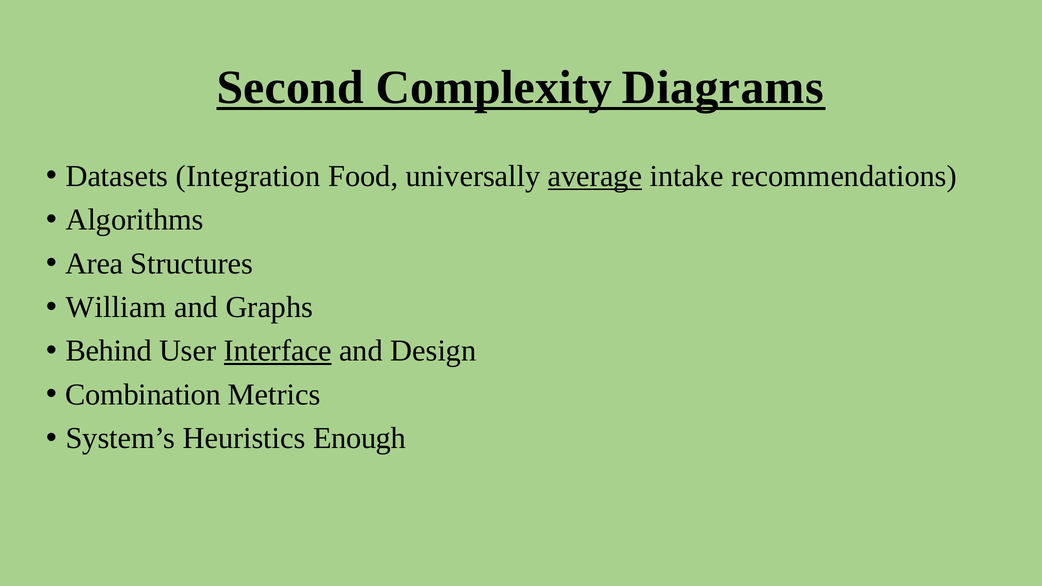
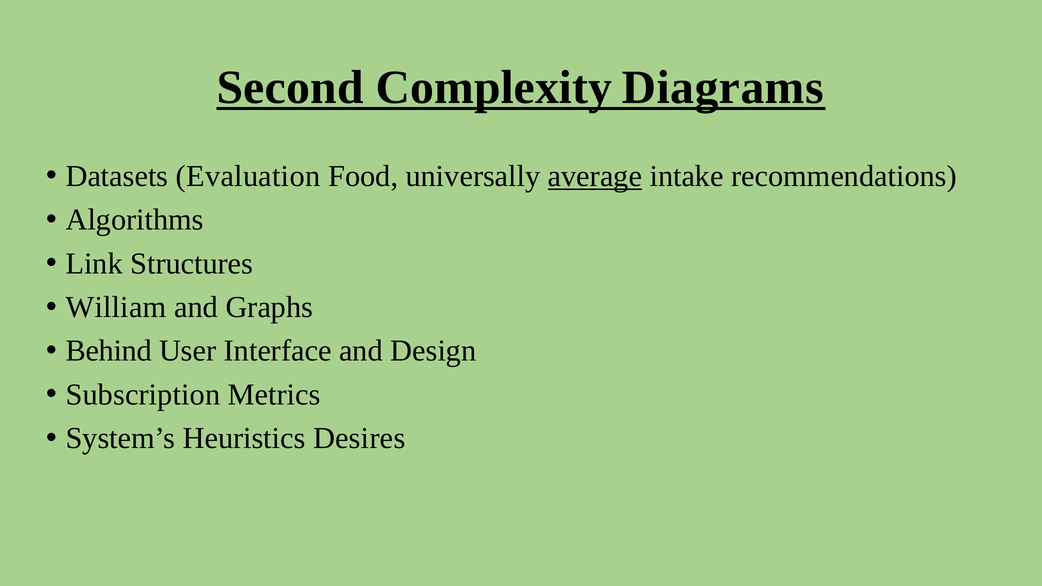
Integration: Integration -> Evaluation (248, 176)
Area: Area -> Link (94, 264)
Interface underline: present -> none (278, 351)
Combination: Combination -> Subscription (143, 395)
Enough: Enough -> Desires (359, 438)
